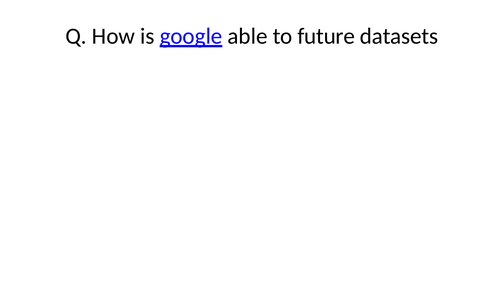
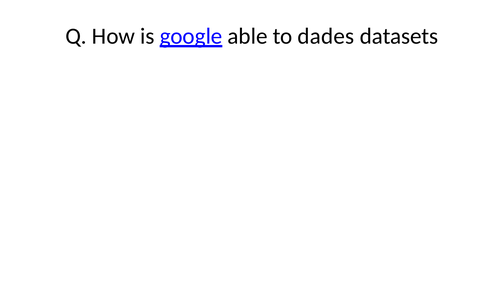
future: future -> dades (326, 36)
